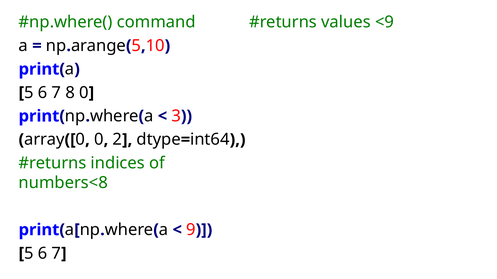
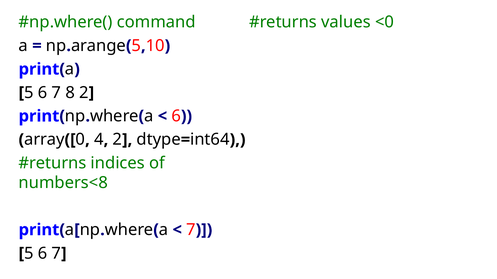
<9: <9 -> <0 (384, 22)
8 0: 0 -> 2 (84, 93)
3: 3 -> 6 (176, 116)
0: 0 -> 4 (99, 140)
9: 9 -> 7 (191, 230)
